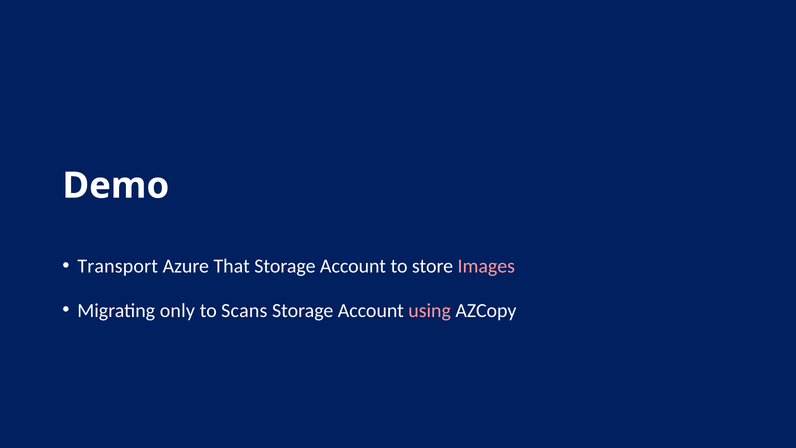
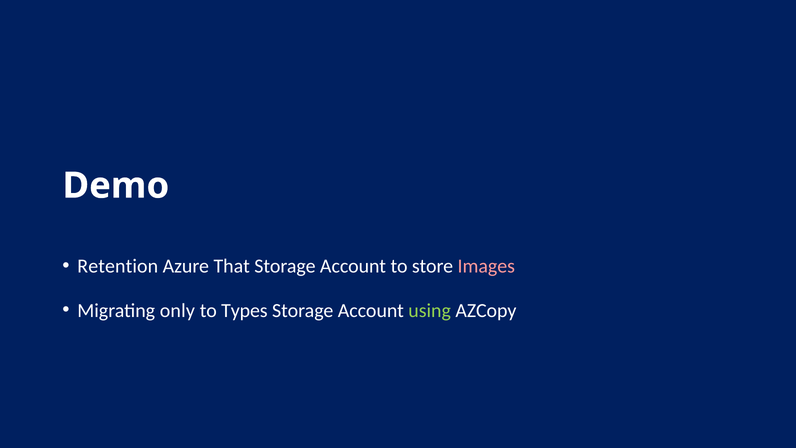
Transport: Transport -> Retention (118, 266)
Scans: Scans -> Types (244, 310)
using colour: pink -> light green (430, 310)
